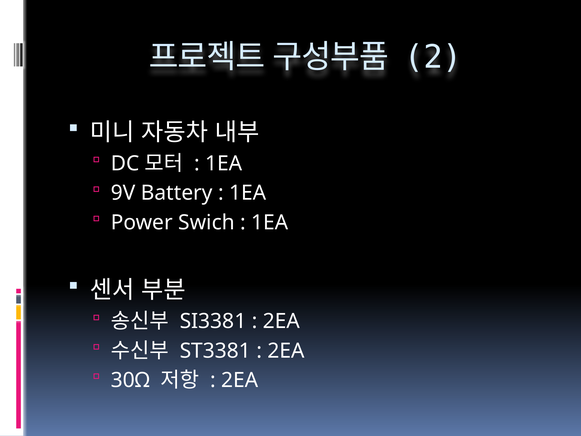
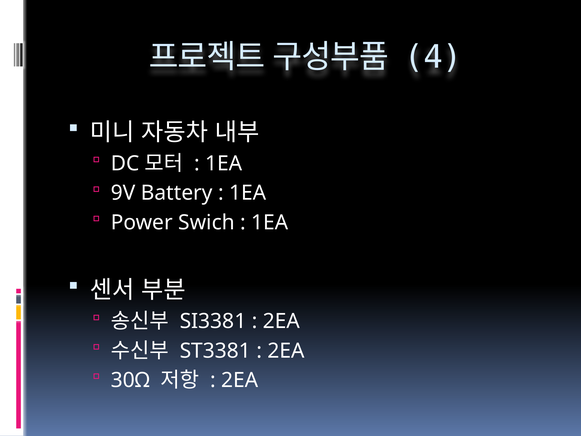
2: 2 -> 4 (433, 57)
